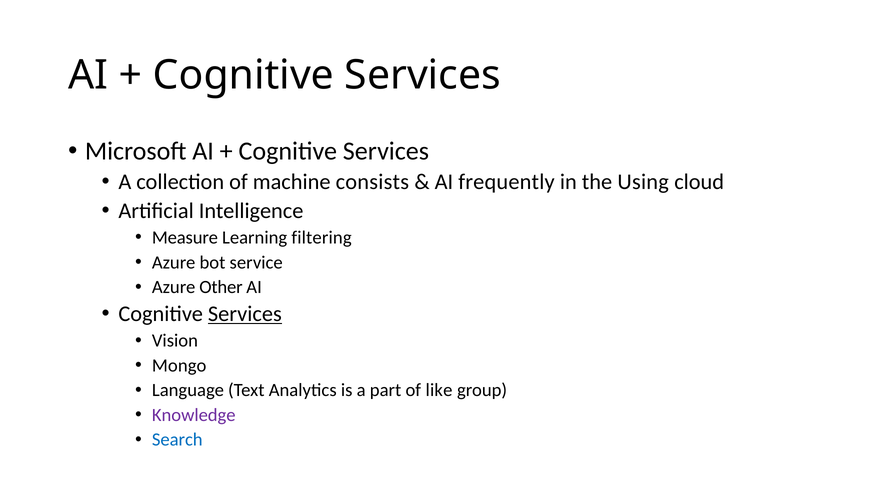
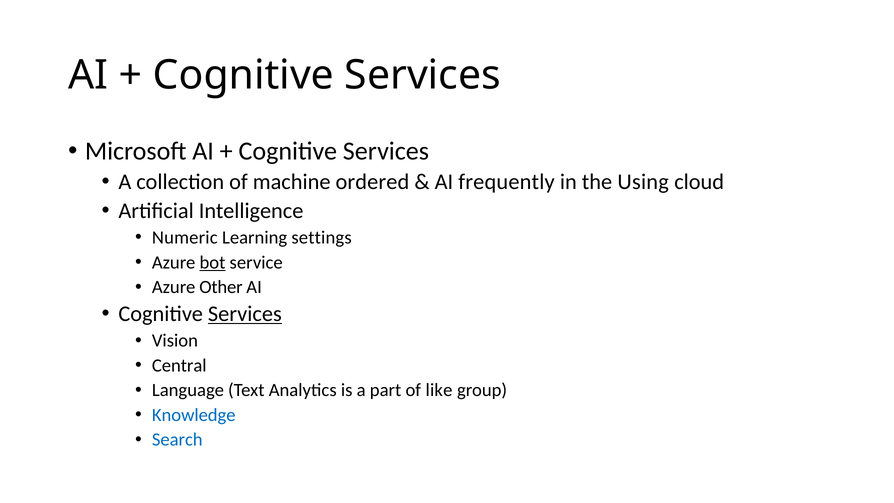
consists: consists -> ordered (372, 182)
Measure: Measure -> Numeric (185, 238)
filtering: filtering -> settings (322, 238)
bot underline: none -> present (212, 262)
Mongo: Mongo -> Central (179, 365)
Knowledge colour: purple -> blue (194, 415)
